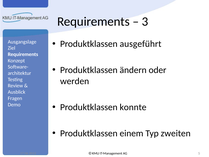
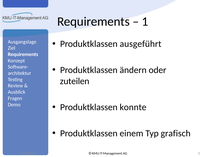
3: 3 -> 1 (145, 21)
werden: werden -> zuteilen (75, 81)
zweiten: zweiten -> grafisch (176, 133)
